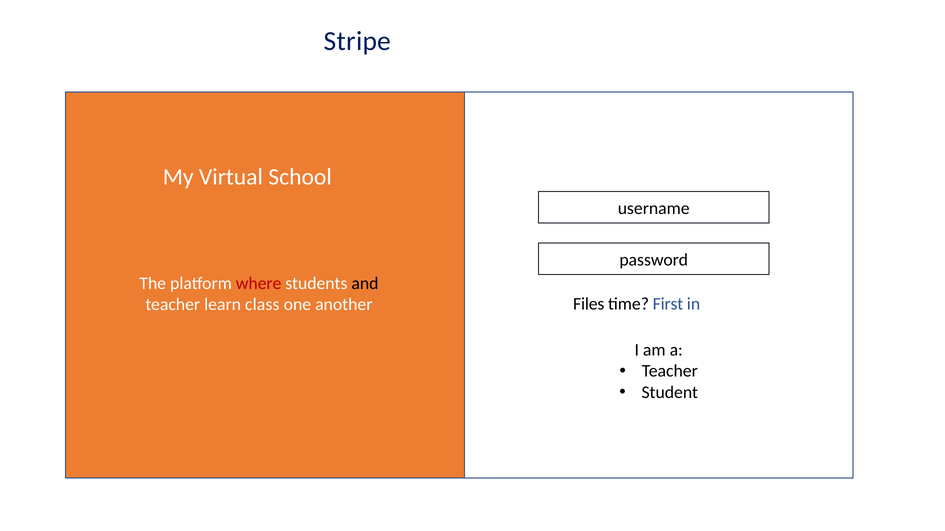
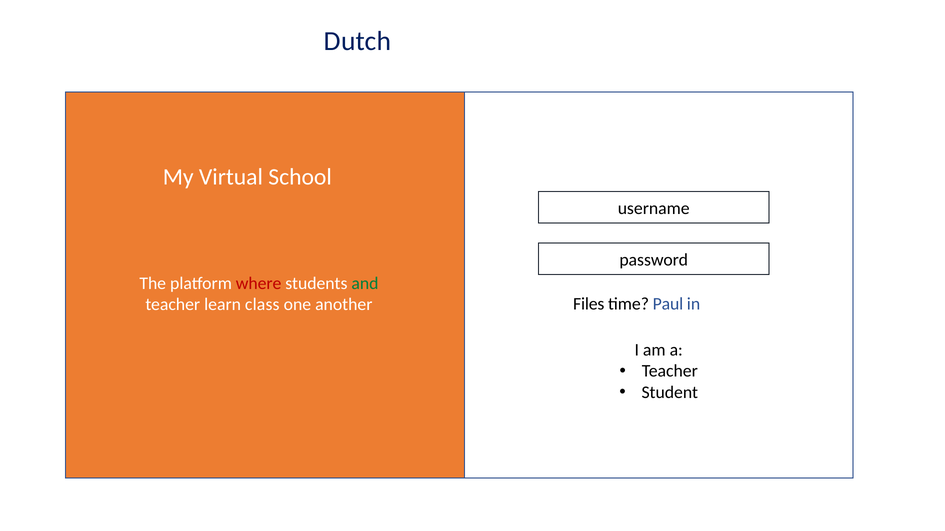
Stripe: Stripe -> Dutch (358, 41)
and colour: black -> green (365, 284)
First: First -> Paul (668, 304)
